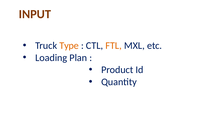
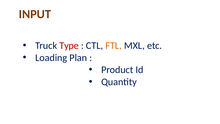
Type colour: orange -> red (69, 45)
